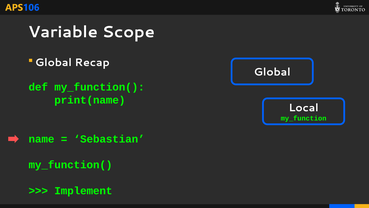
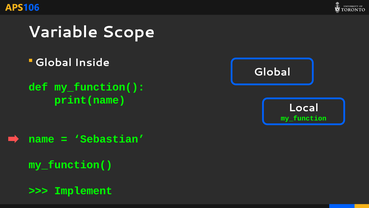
Recap: Recap -> Inside (92, 62)
